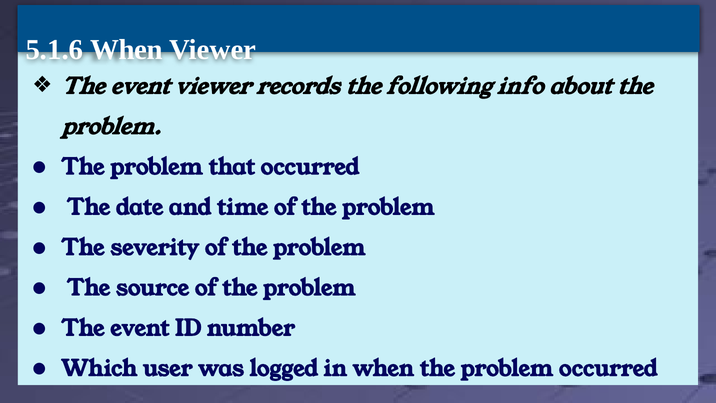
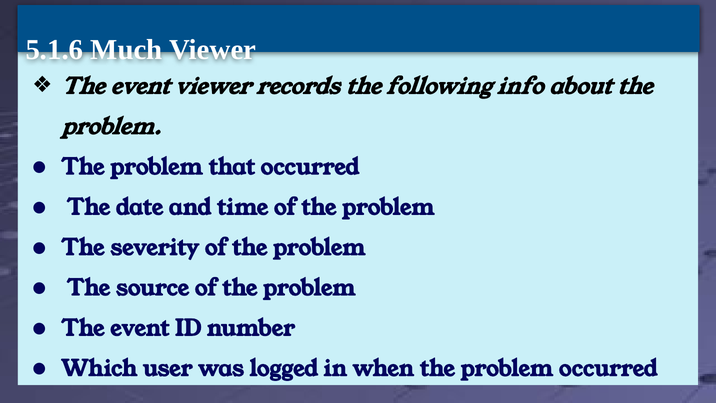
5.1.6 When: When -> Much (126, 50)
